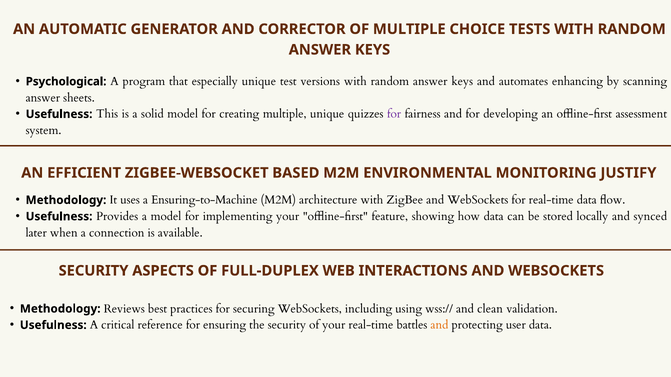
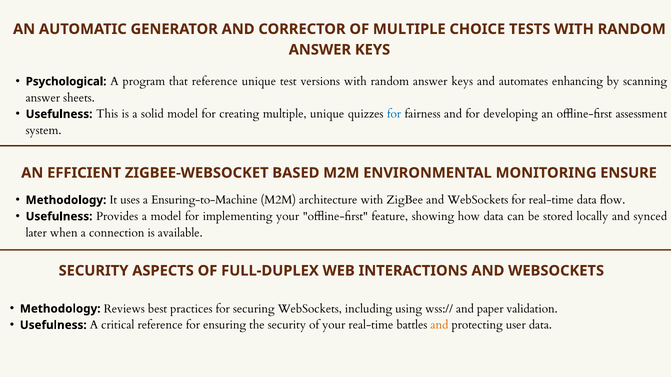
that especially: especially -> reference (215, 82)
for colour: purple -> blue (394, 114)
JUSTIFY: JUSTIFY -> ENSURE (629, 173)
clean: clean -> paper (490, 309)
